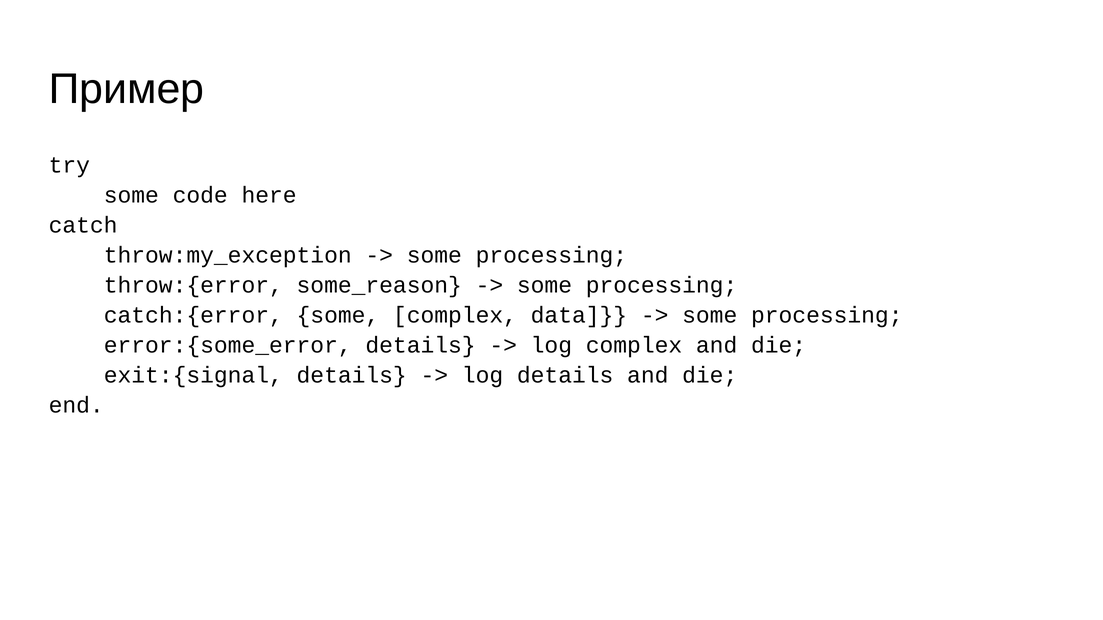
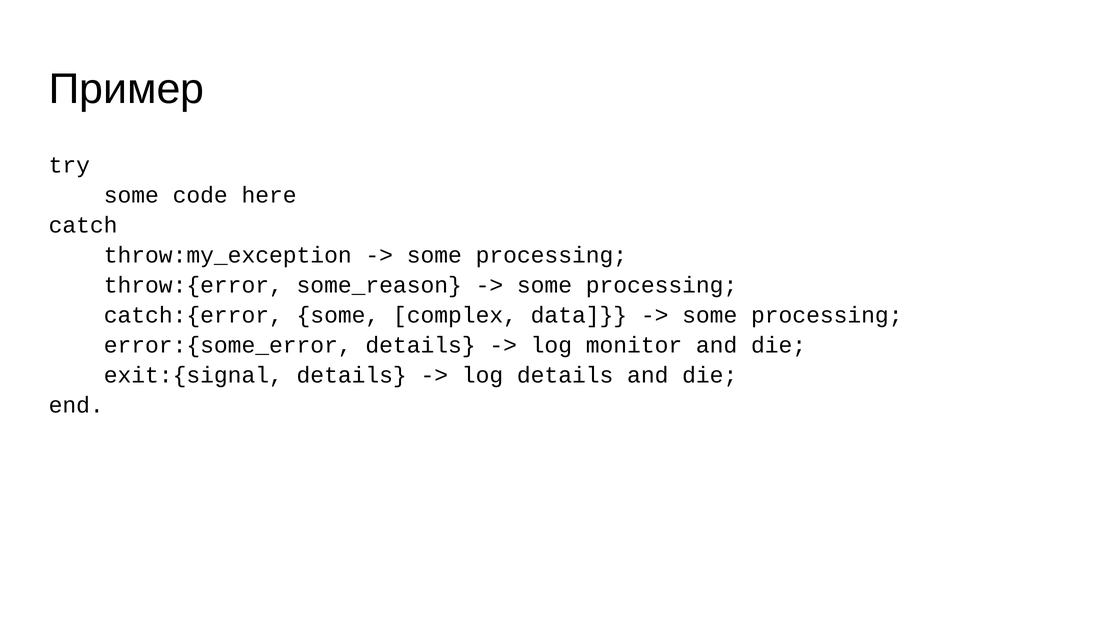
log complex: complex -> monitor (634, 346)
